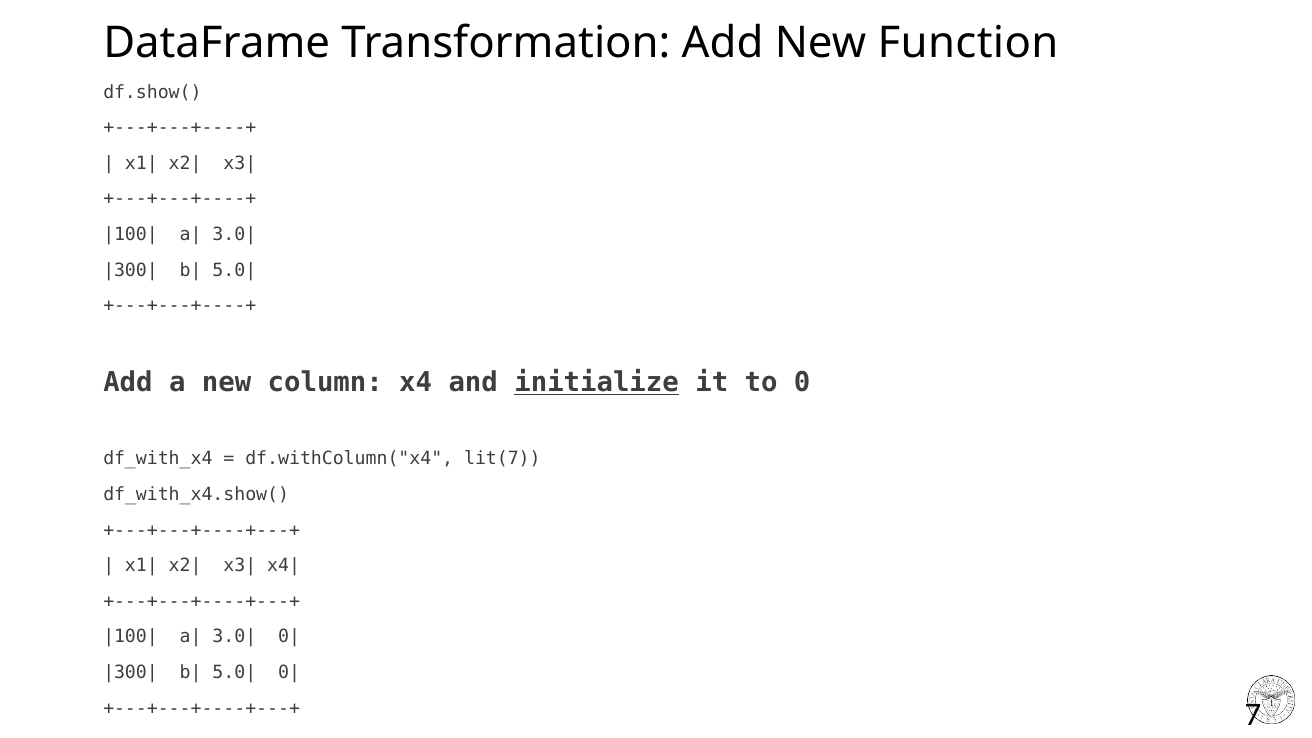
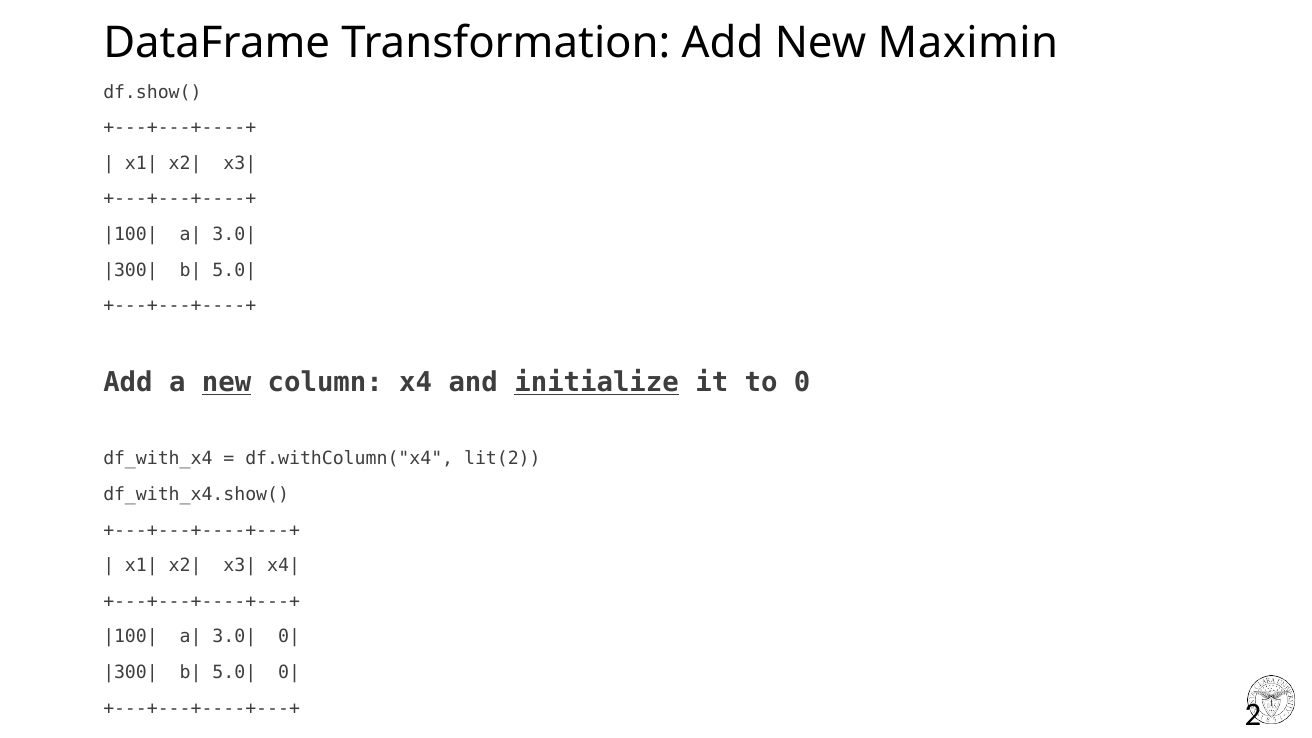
Function: Function -> Maximin (968, 43)
new underline: none -> present (227, 383)
lit(7: lit(7 -> lit(2 (502, 459)
7: 7 -> 2 (1253, 715)
